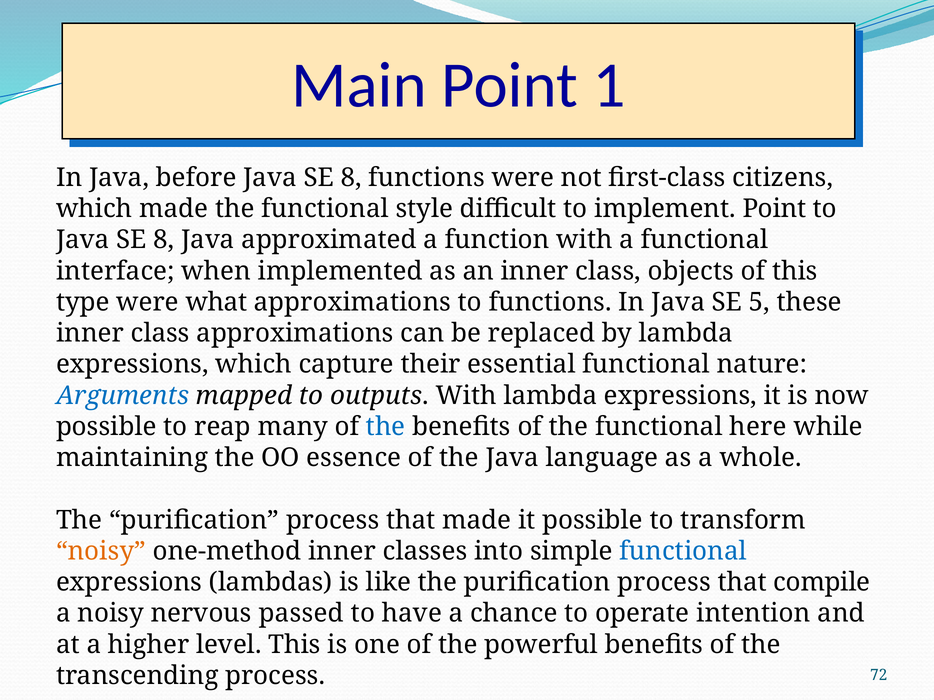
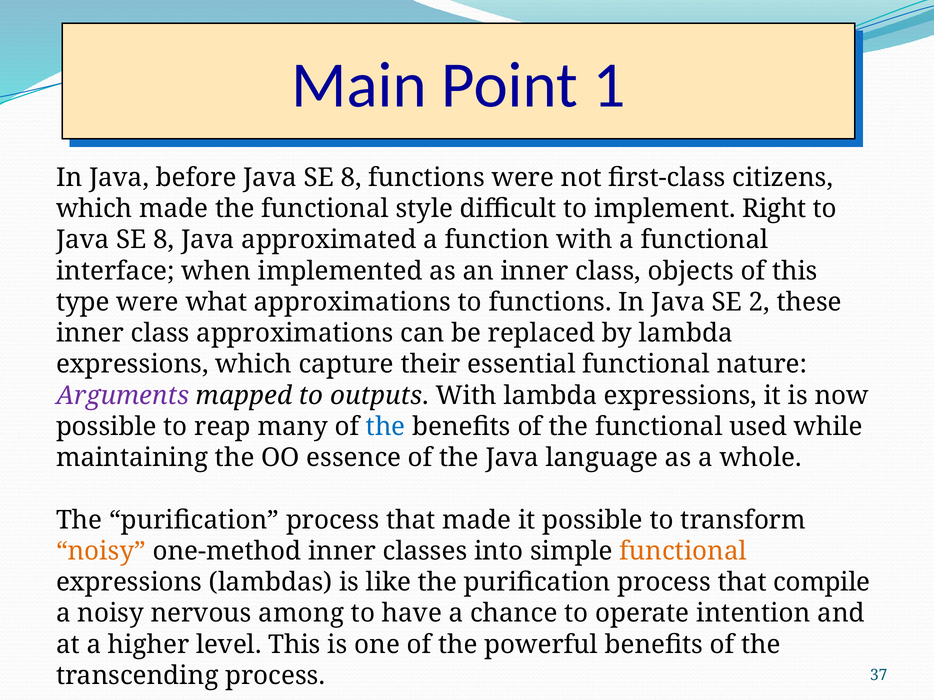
implement Point: Point -> Right (774, 209)
5: 5 -> 2 (759, 302)
Arguments colour: blue -> purple (123, 396)
here: here -> used (758, 427)
functional colour: blue -> orange (683, 551)
passed: passed -> among (301, 614)
72: 72 -> 37 (879, 676)
